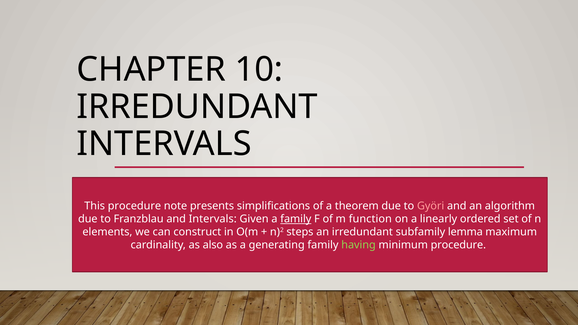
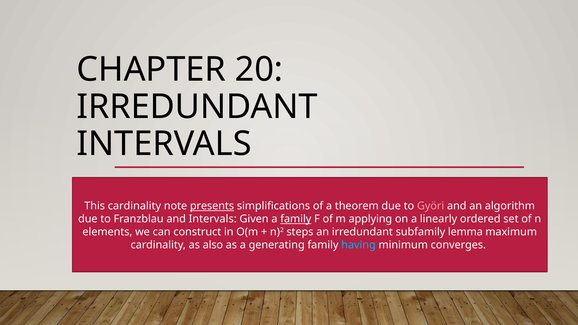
10: 10 -> 20 (259, 70)
This procedure: procedure -> cardinality (134, 206)
presents underline: none -> present (212, 206)
function: function -> applying (370, 219)
having colour: light green -> light blue (359, 245)
minimum procedure: procedure -> converges (458, 245)
